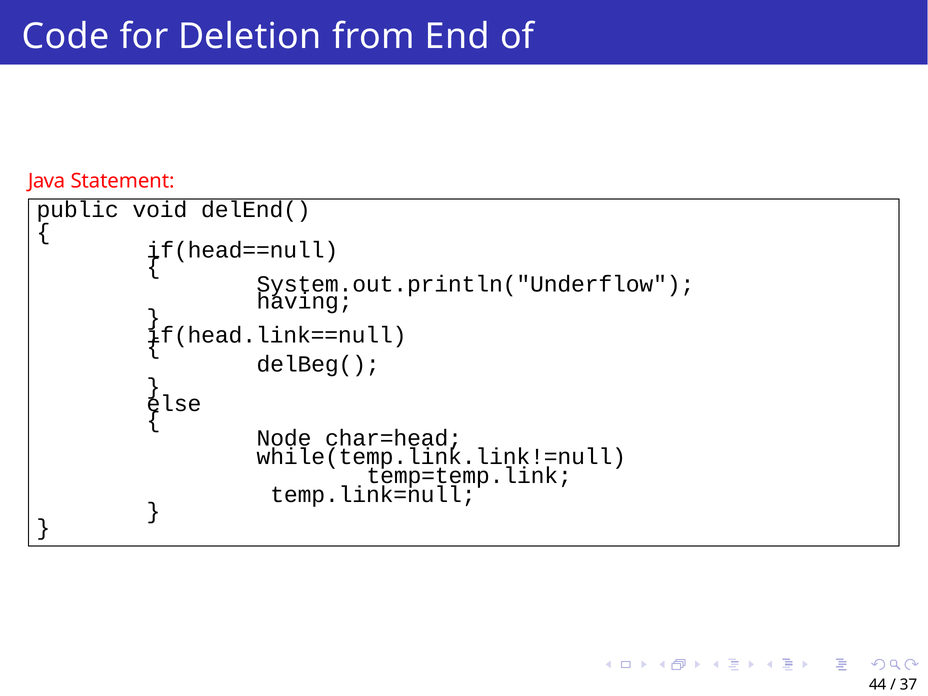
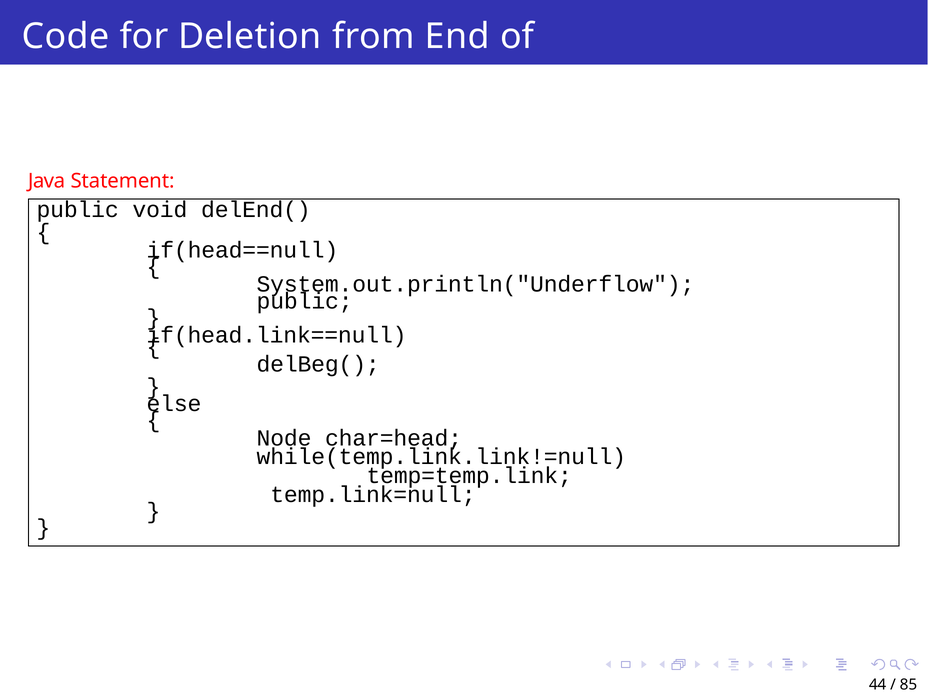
having: having -> public (305, 301)
37: 37 -> 85 (908, 685)
